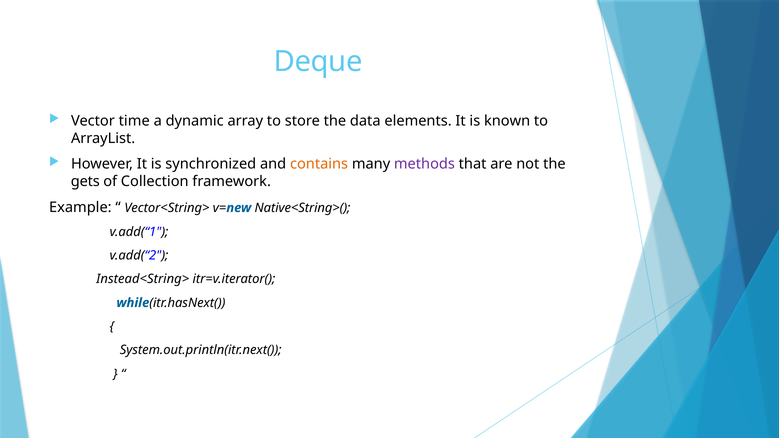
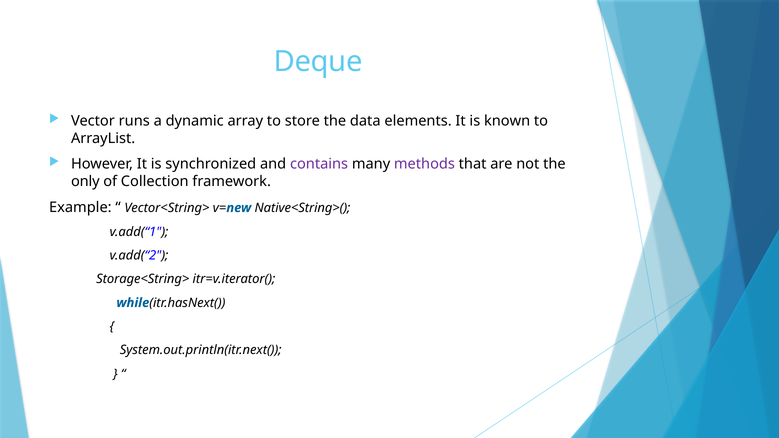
time: time -> runs (134, 121)
contains colour: orange -> purple (319, 164)
gets: gets -> only (85, 182)
Instead<String>: Instead<String> -> Storage<String> (143, 279)
